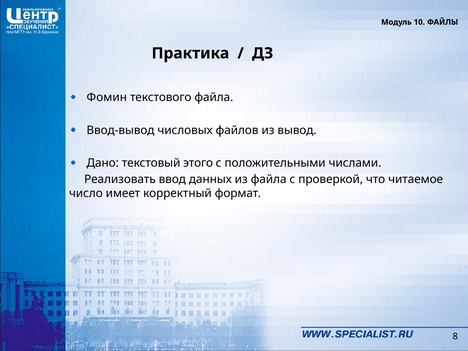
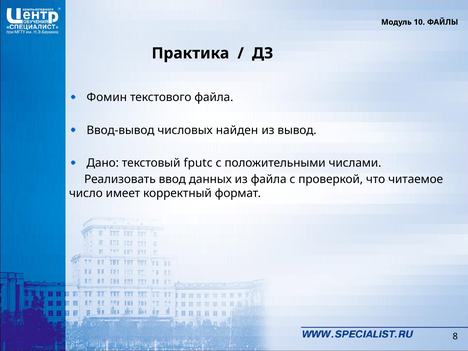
файлов: файлов -> найден (237, 130)
этого: этого -> fputc (198, 163)
